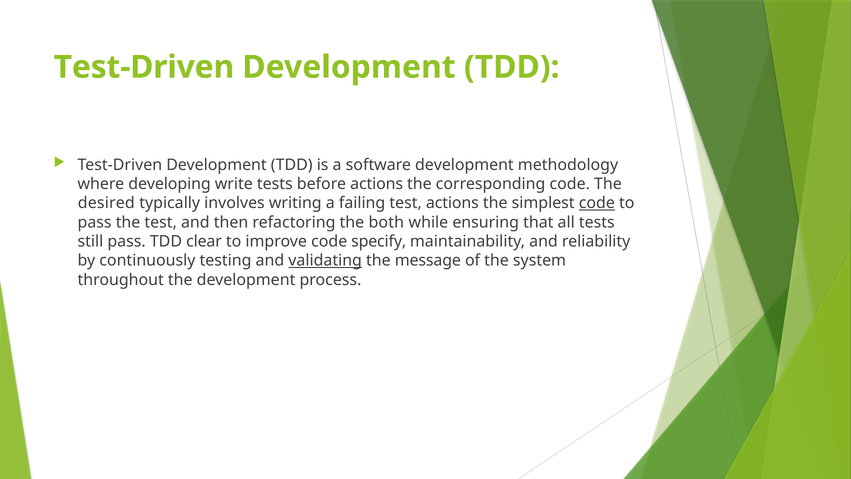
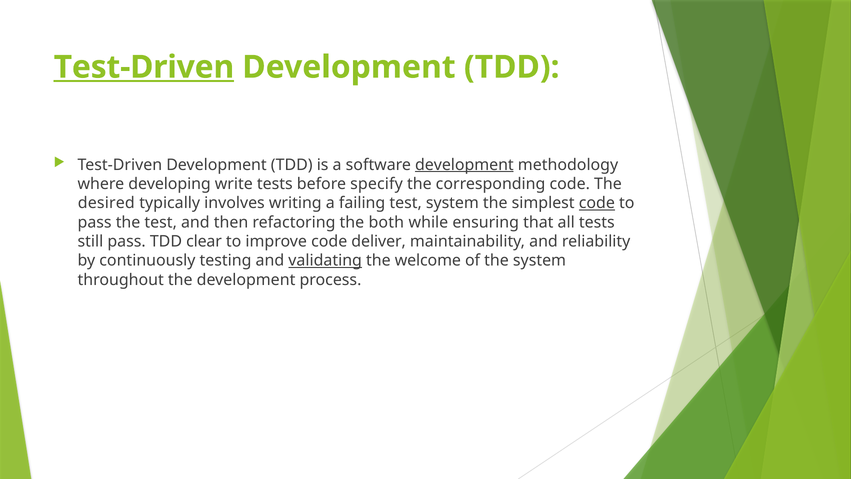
Test-Driven underline: none -> present (144, 67)
development underline: none -> present (464, 165)
before actions: actions -> specify (376, 184)
test actions: actions -> system (452, 203)
specify: specify -> deliver (379, 241)
message: message -> welcome (428, 260)
